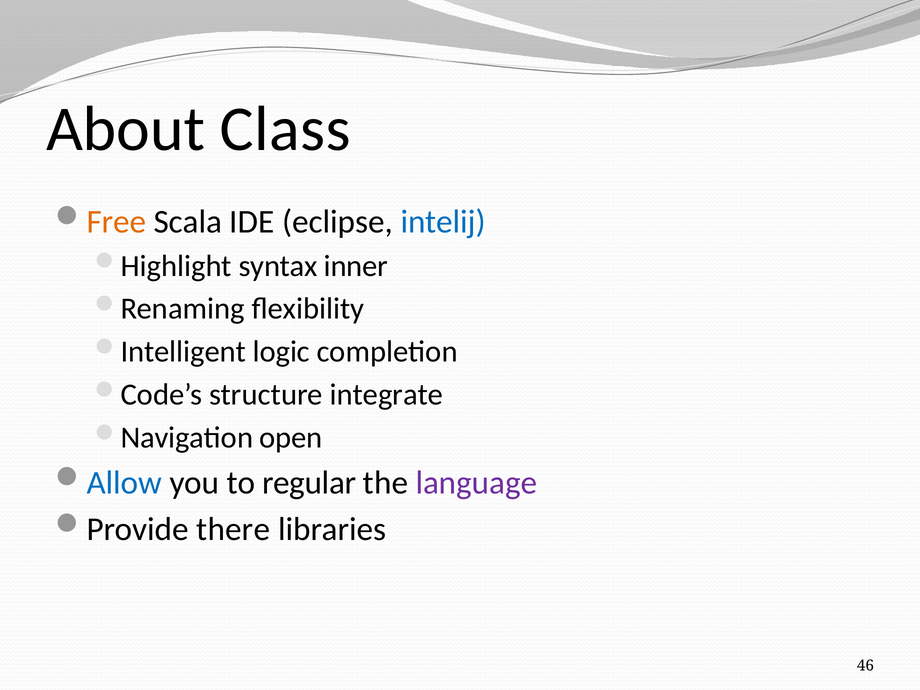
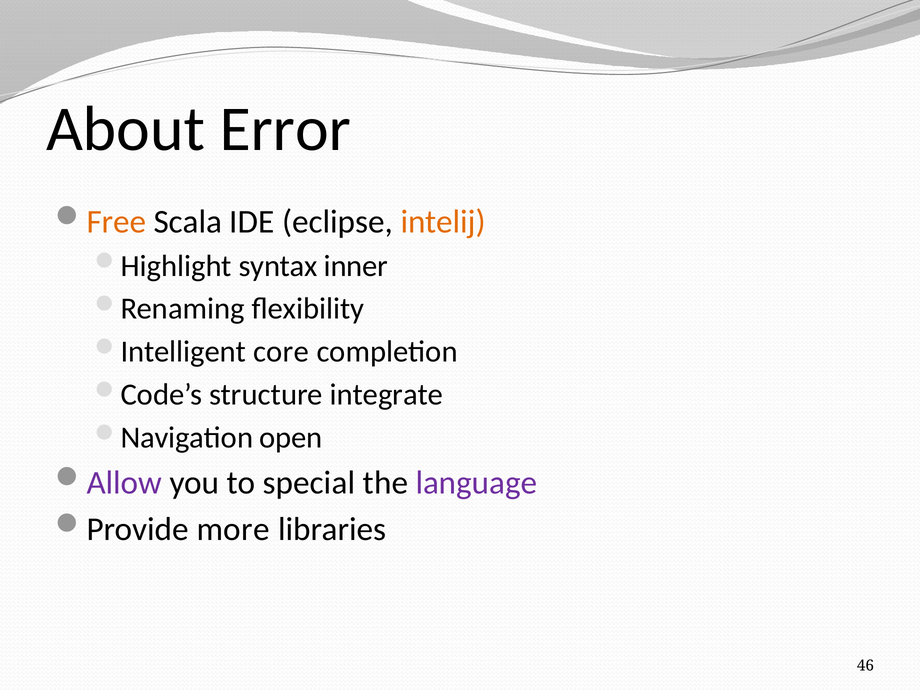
Class: Class -> Error (285, 129)
intelij colour: blue -> orange (443, 222)
logic: logic -> core (281, 352)
Allow colour: blue -> purple (124, 483)
regular: regular -> special (309, 483)
there: there -> more (233, 529)
